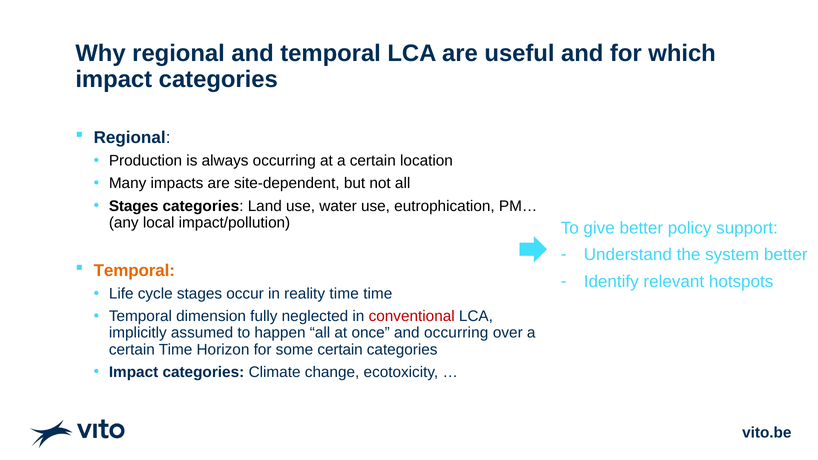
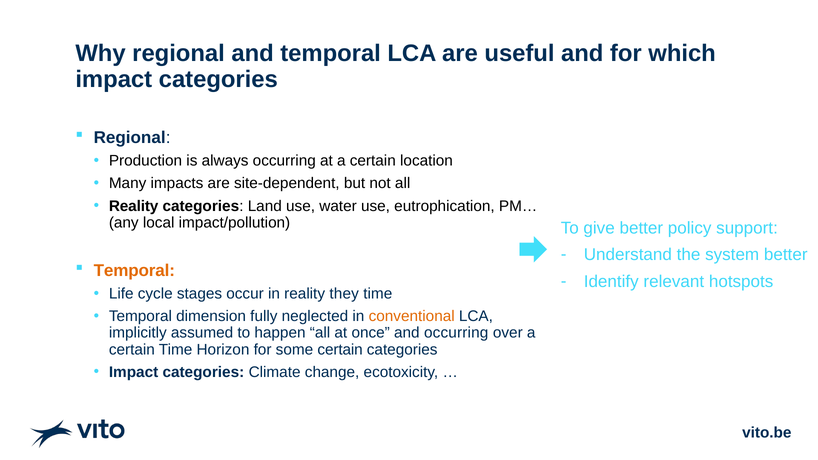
Stages: Stages -> Reality (134, 206)
reality time: time -> they (344, 294)
conventional colour: red -> orange (412, 316)
